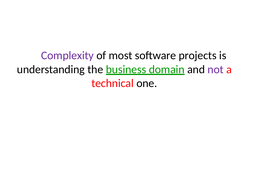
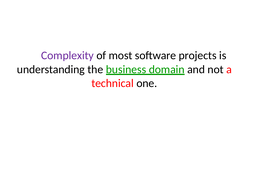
not colour: purple -> black (216, 69)
